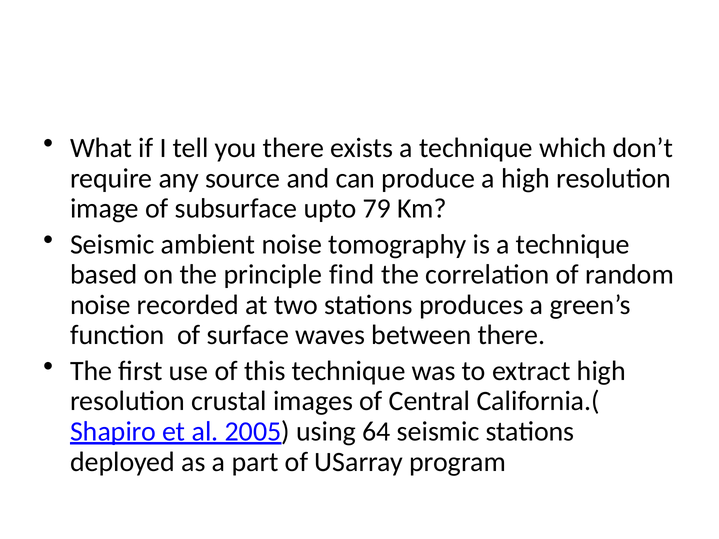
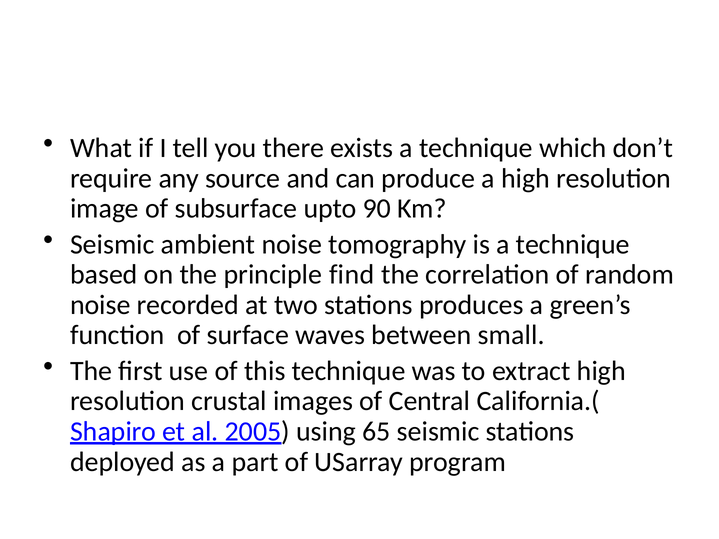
79: 79 -> 90 (377, 209)
between there: there -> small (511, 335)
64: 64 -> 65 (376, 431)
